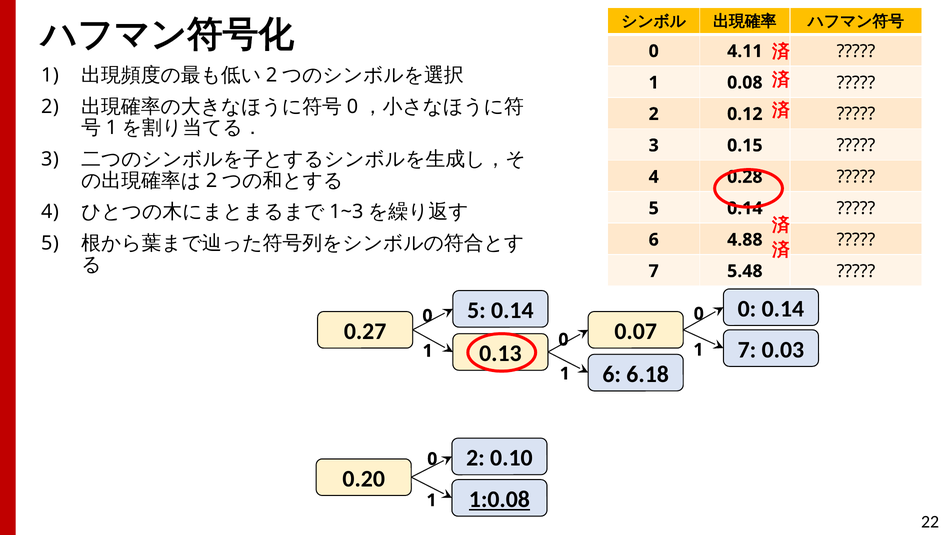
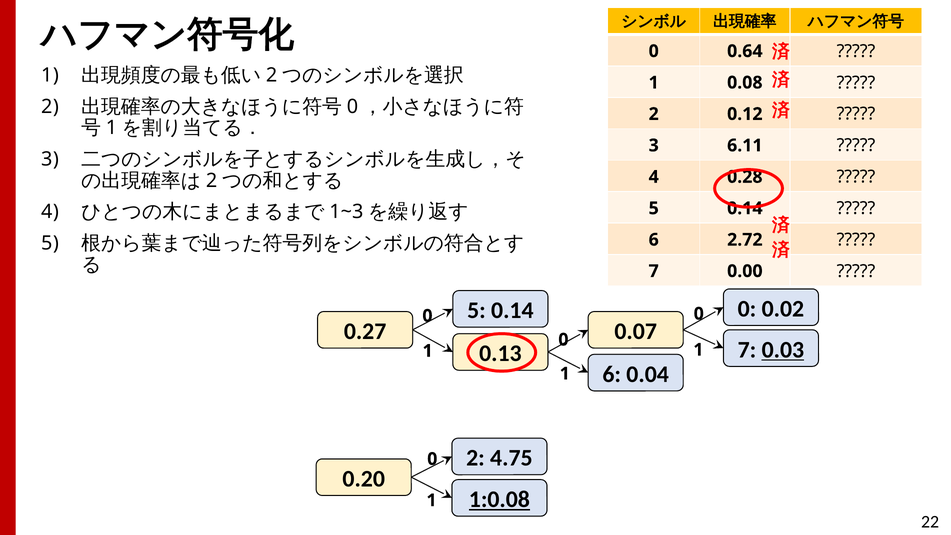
4.11: 4.11 -> 0.64 (745, 51)
0.15: 0.15 -> 6.11 (745, 145)
4.88: 4.88 -> 2.72 (745, 240)
5.48: 5.48 -> 0.00 (745, 271)
0 0.14: 0.14 -> 0.02 (783, 309)
0.03 underline: none -> present (783, 350)
6.18: 6.18 -> 0.04 (648, 374)
0.10: 0.10 -> 4.75 (511, 458)
